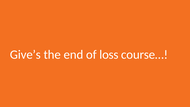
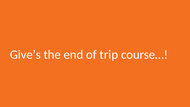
loss: loss -> trip (109, 54)
